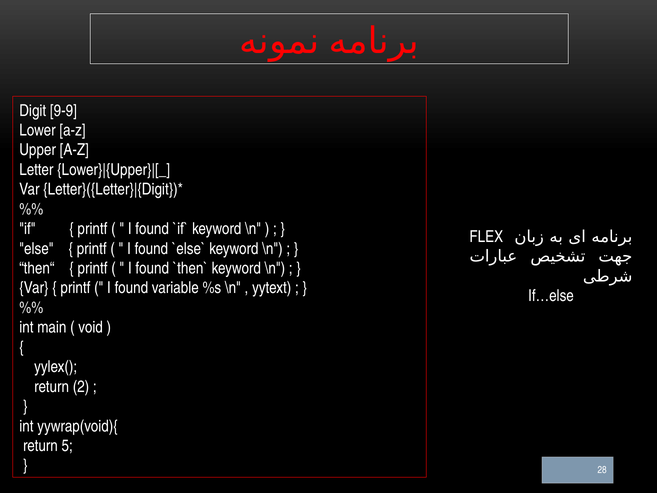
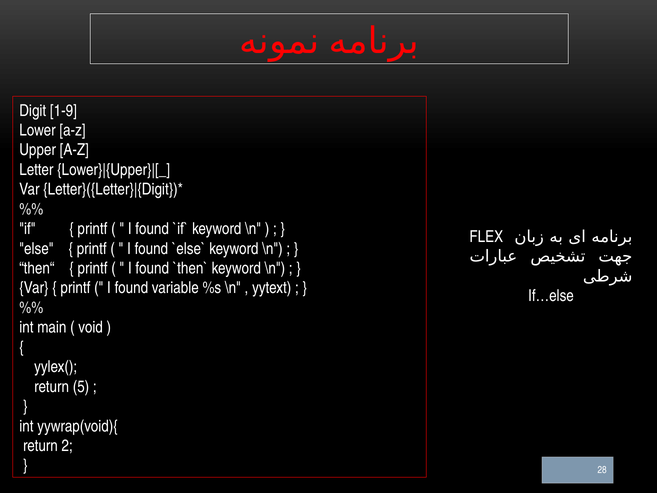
9-9: 9-9 -> 1-9 (63, 111)
2: 2 -> 5 (81, 386)
5: 5 -> 2 (67, 446)
